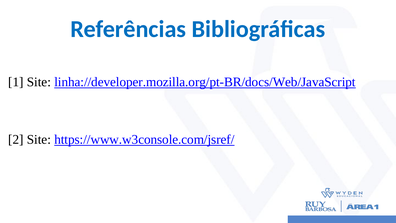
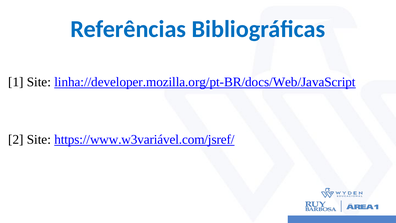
https://www.w3console.com/jsref/: https://www.w3console.com/jsref/ -> https://www.w3variável.com/jsref/ (144, 139)
